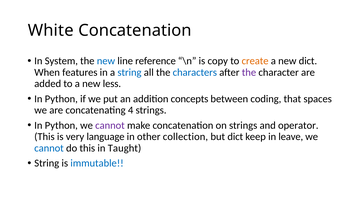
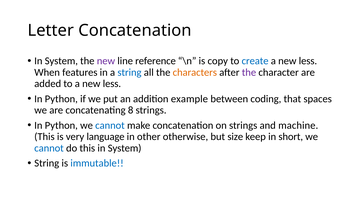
White: White -> Letter (51, 30)
new colour: blue -> purple (106, 61)
create colour: orange -> blue (255, 61)
dict: dict -> less (308, 61)
characters colour: blue -> orange (195, 72)
concepts: concepts -> example (189, 99)
4: 4 -> 8 (131, 110)
cannot colour: purple -> blue (110, 125)
operator: operator -> machine (298, 125)
collection: collection -> otherwise (186, 137)
but dict: dict -> size (235, 137)
leave: leave -> short (291, 137)
this in Taught: Taught -> System (125, 148)
